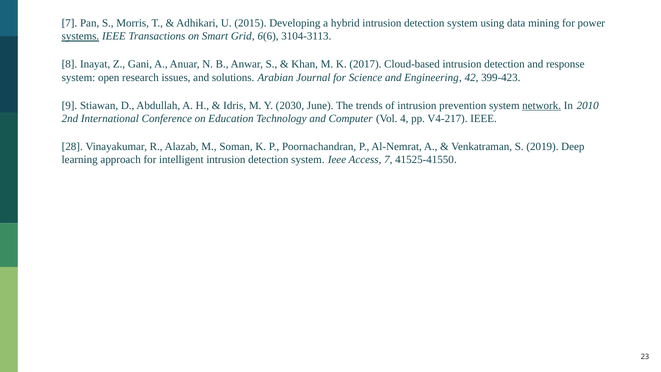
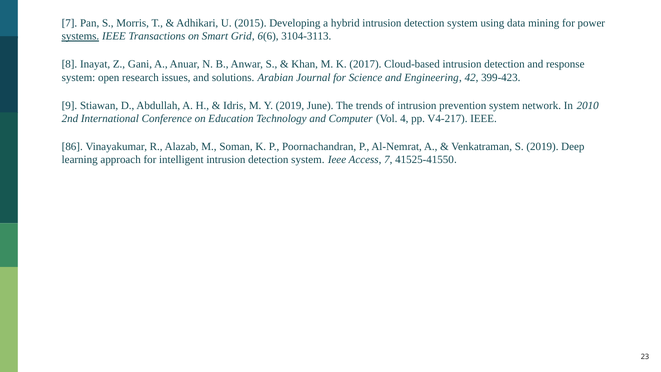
Y 2030: 2030 -> 2019 (290, 105)
network underline: present -> none (542, 105)
28: 28 -> 86 (72, 146)
